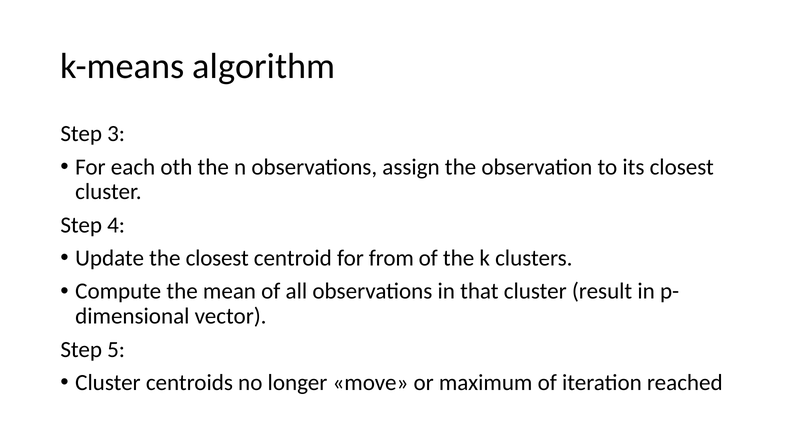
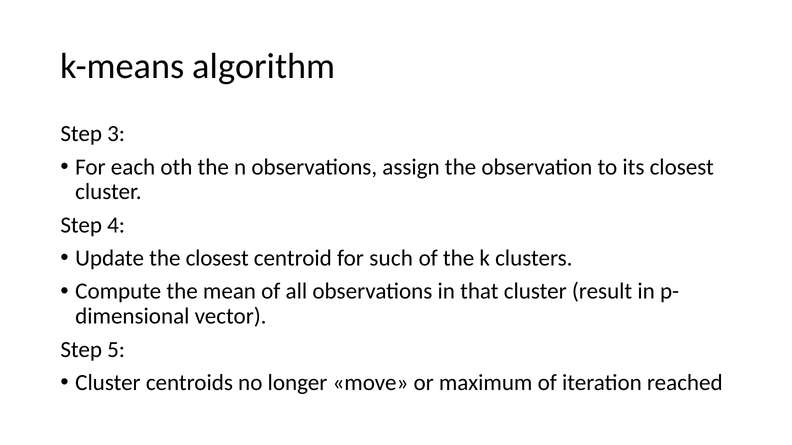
from: from -> such (391, 258)
